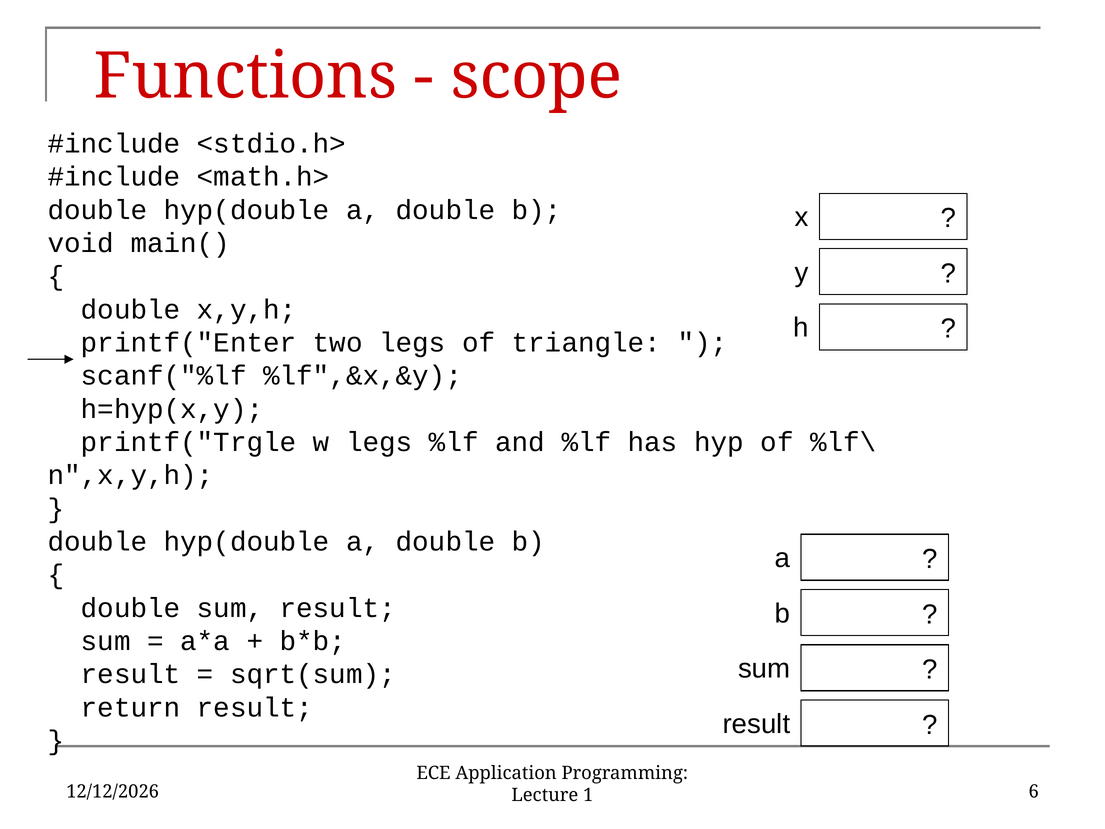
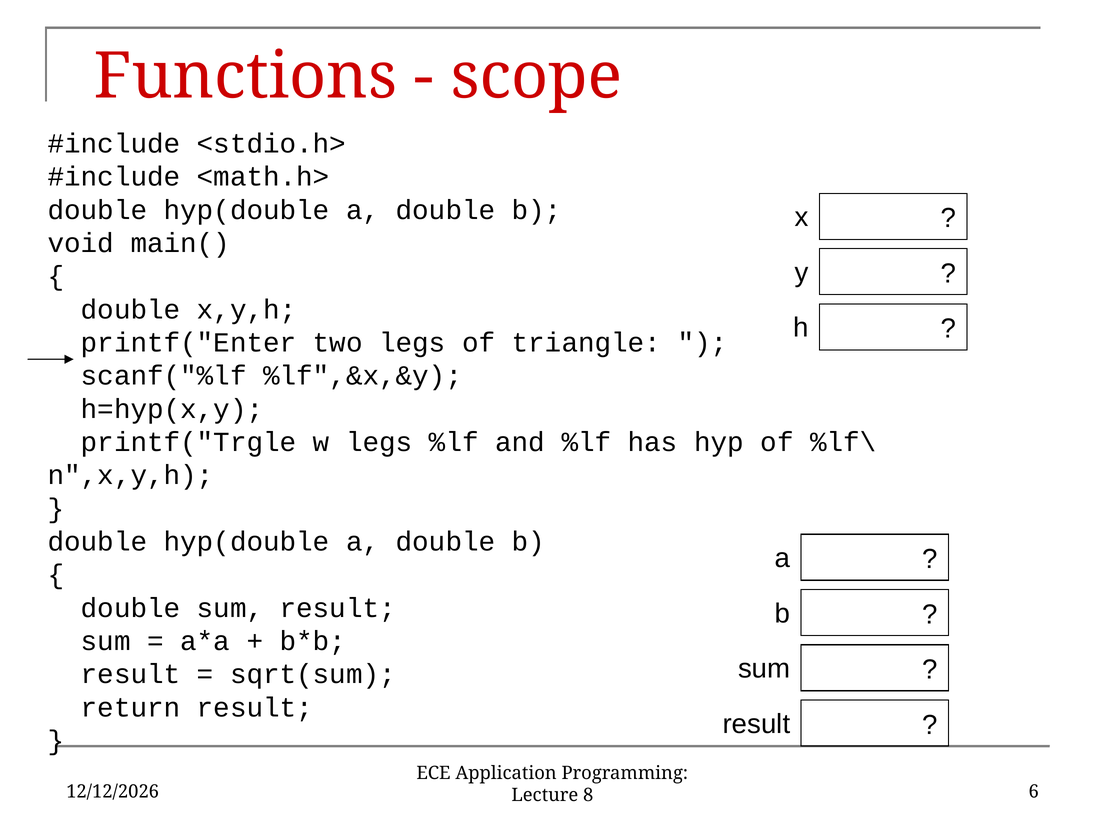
1: 1 -> 8 (588, 795)
